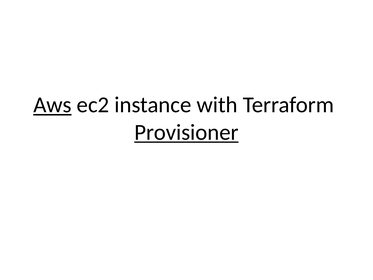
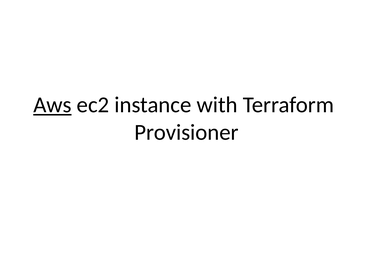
Provisioner underline: present -> none (186, 132)
